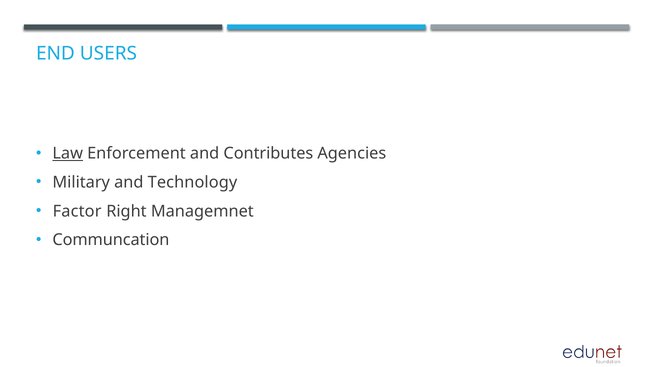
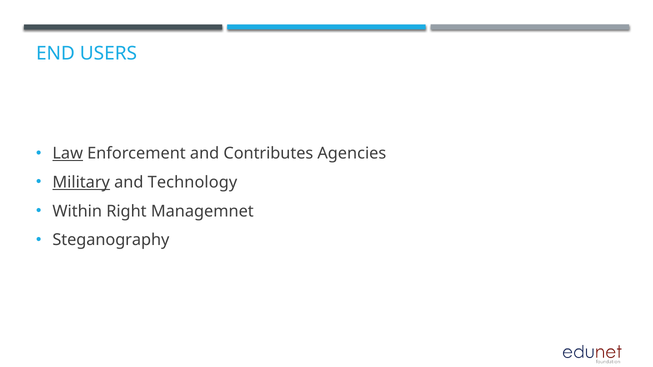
Military underline: none -> present (81, 183)
Factor: Factor -> Within (77, 211)
Communcation: Communcation -> Steganography (111, 240)
